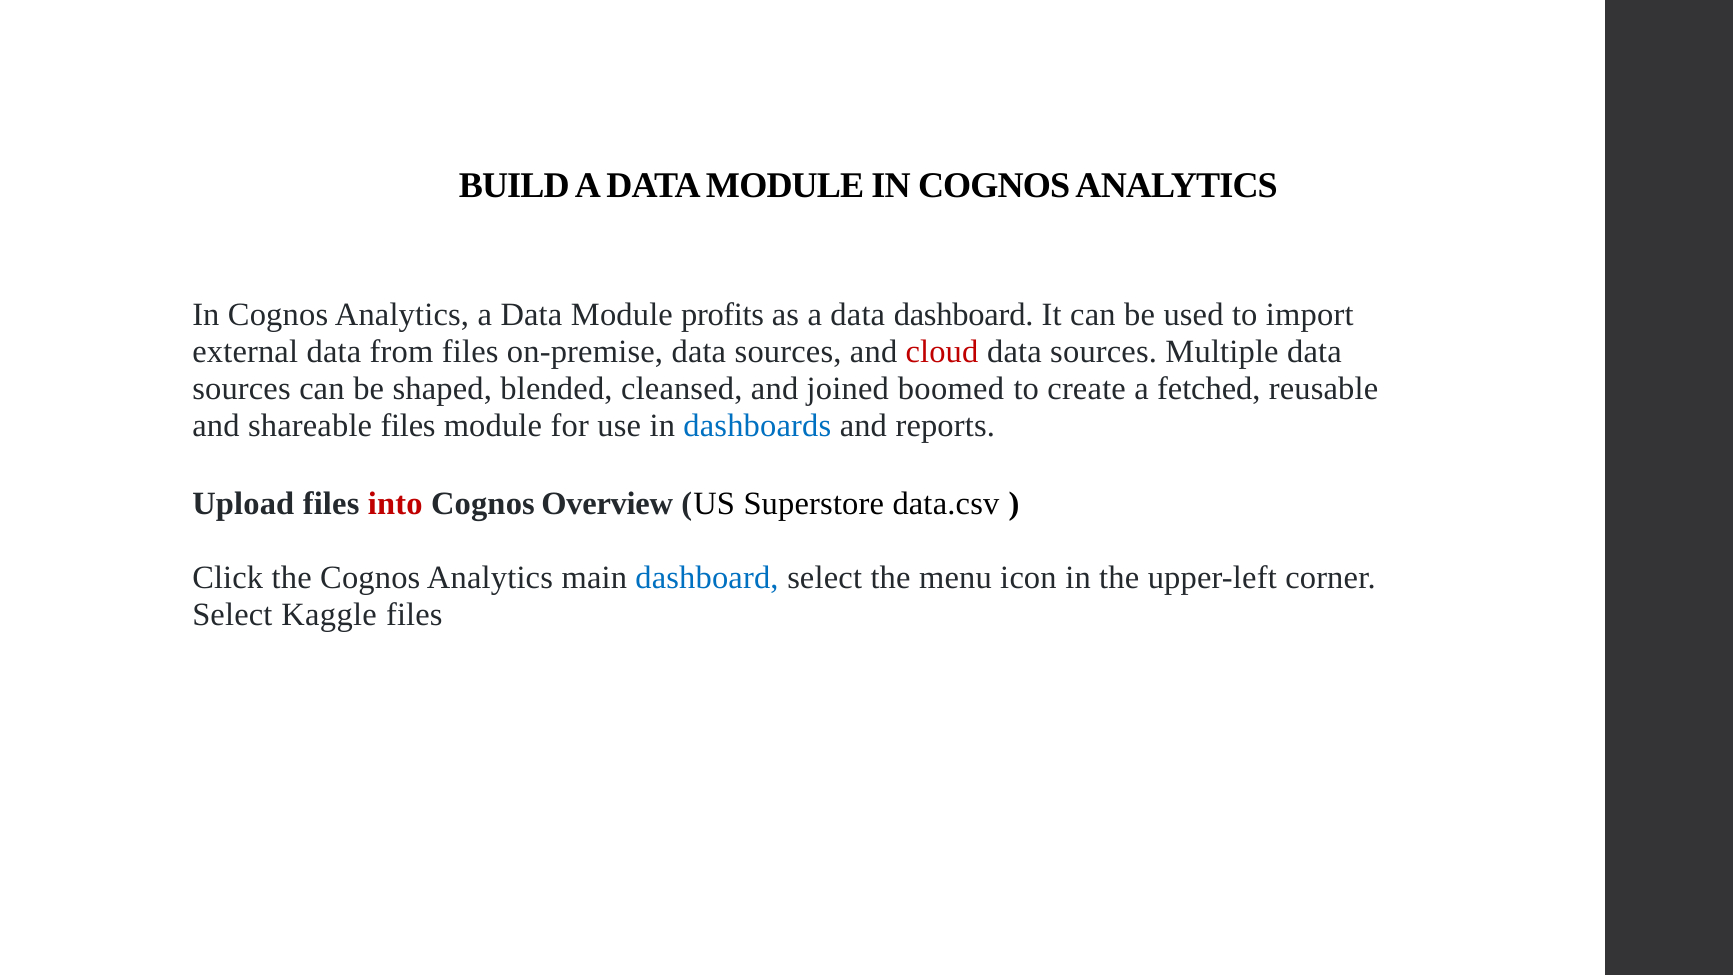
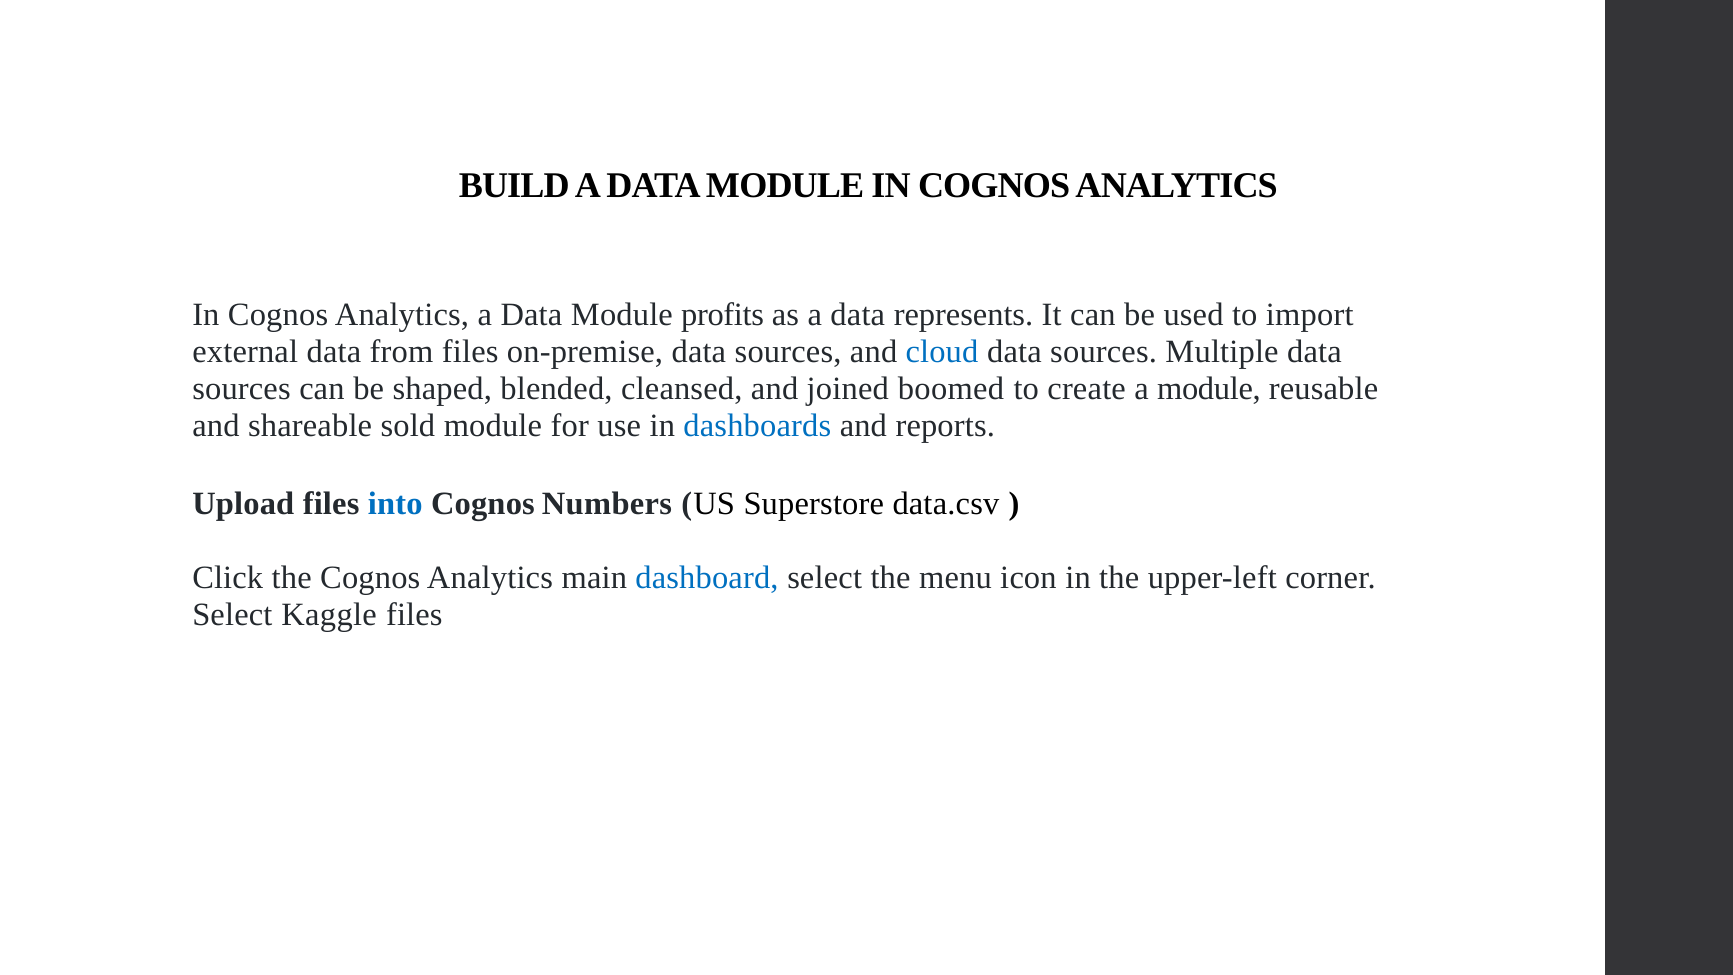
data dashboard: dashboard -> represents (963, 315)
cloud colour: red -> blue (942, 352)
a fetched: fetched -> module (1209, 389)
shareable files: files -> sold (408, 426)
into colour: red -> blue (395, 503)
Overview: Overview -> Numbers (607, 503)
